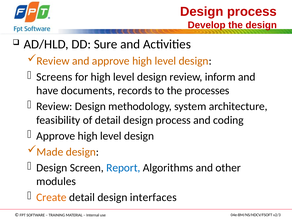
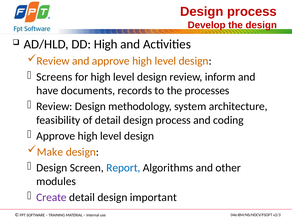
DD Sure: Sure -> High (106, 44)
Made: Made -> Make (50, 152)
Create colour: orange -> purple (51, 197)
interfaces: interfaces -> important (153, 197)
